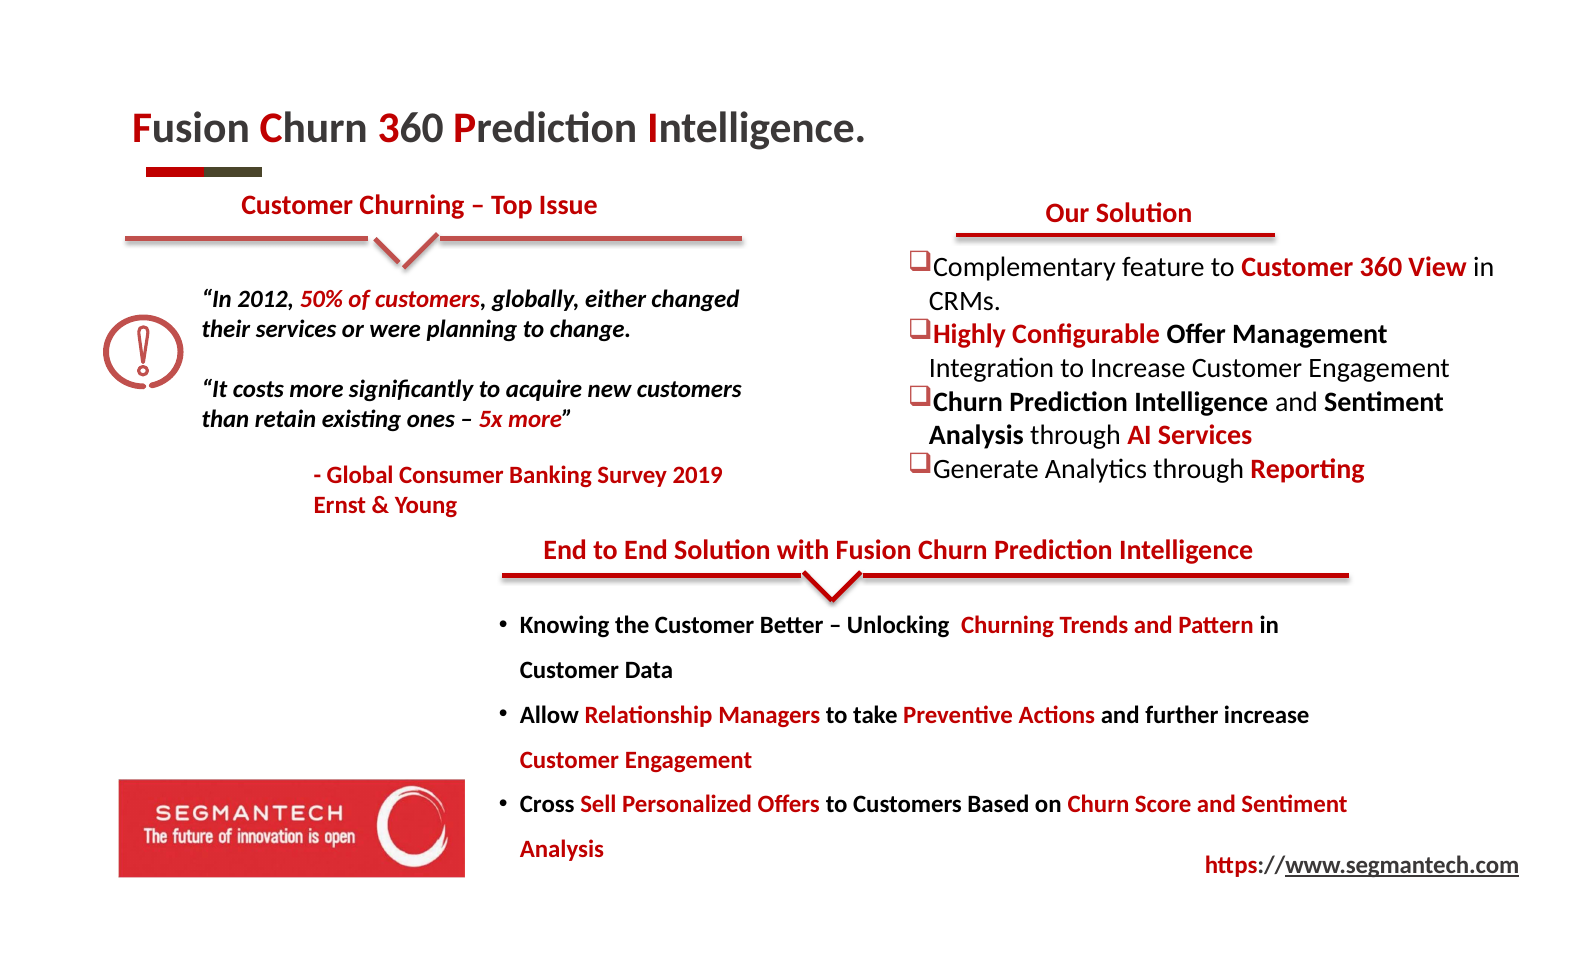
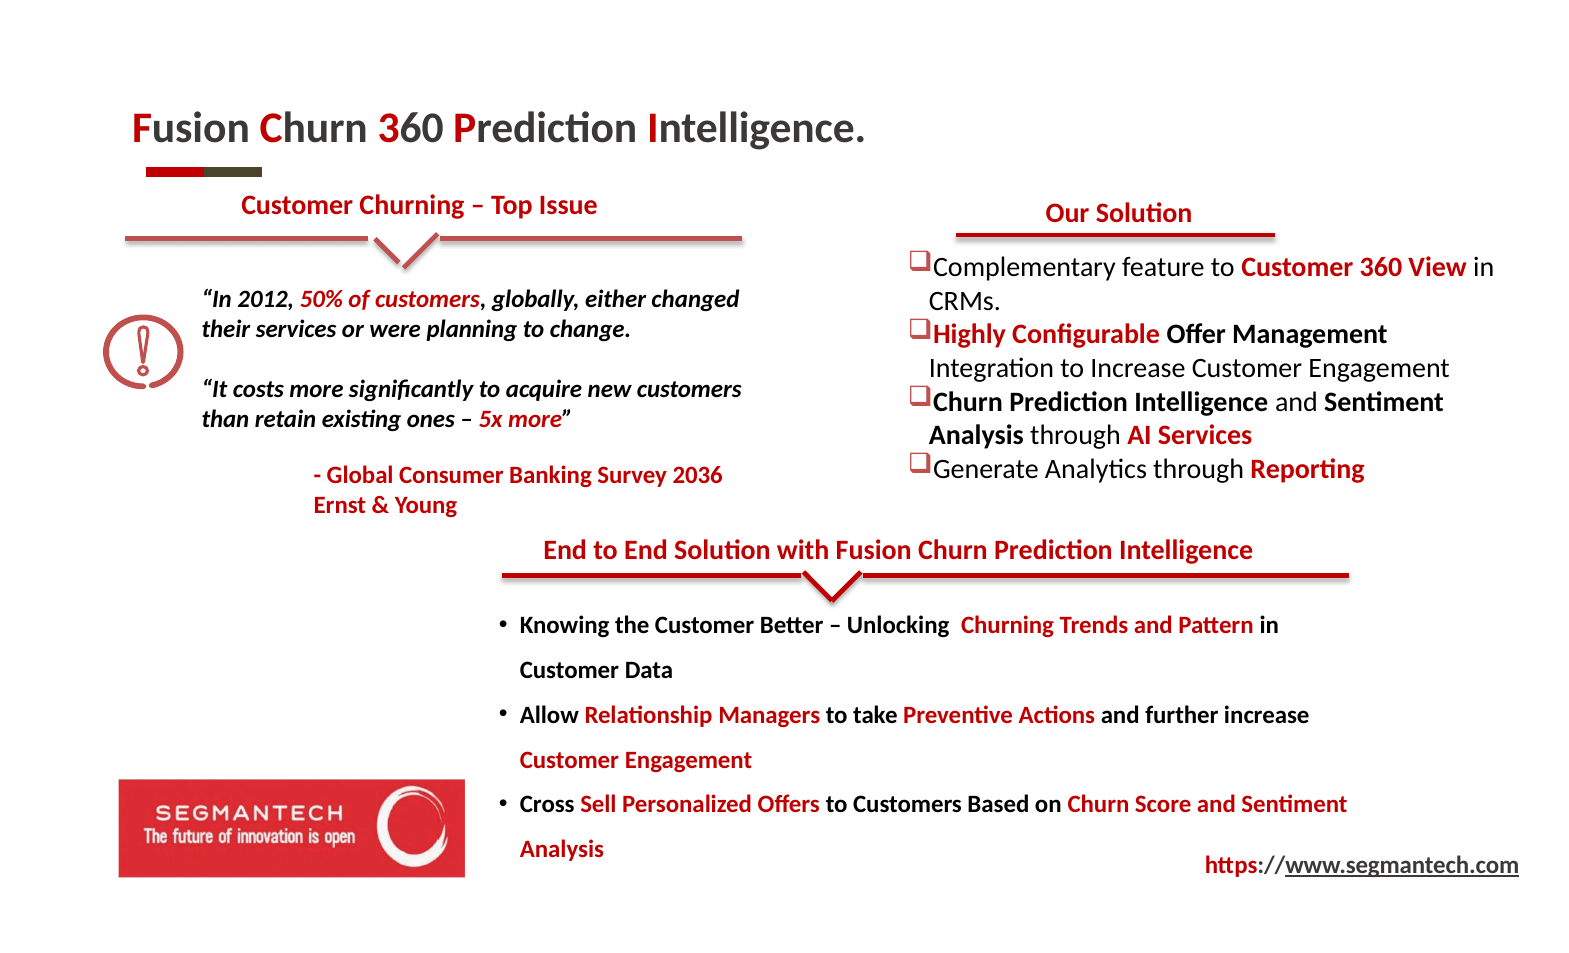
2019: 2019 -> 2036 (698, 475)
